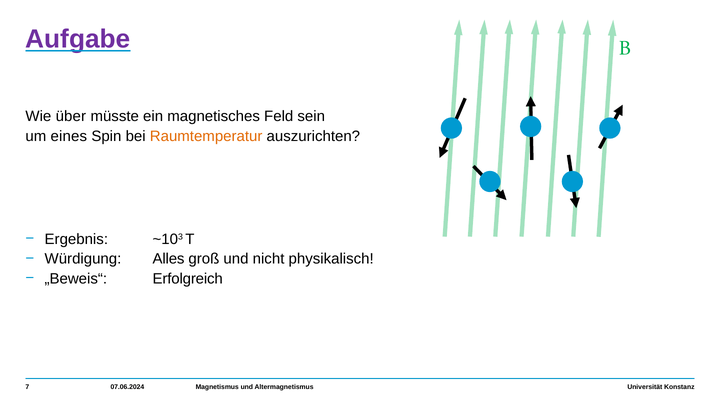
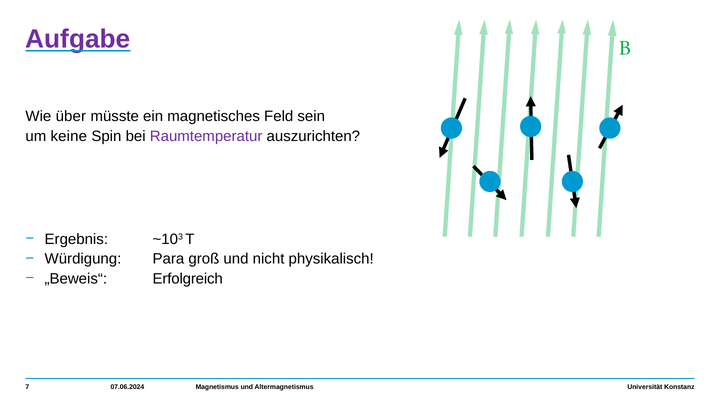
eines: eines -> keine (69, 136)
Raumtemperatur colour: orange -> purple (206, 136)
Alles: Alles -> Para (168, 259)
